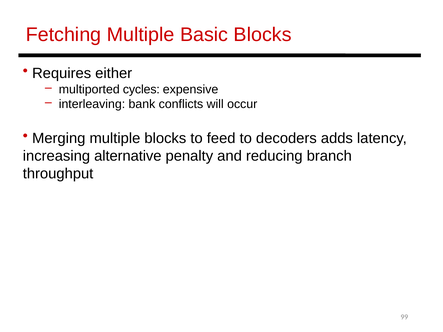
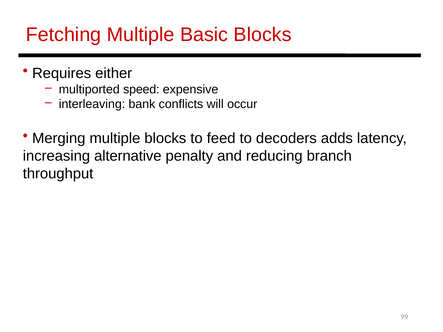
cycles: cycles -> speed (141, 89)
